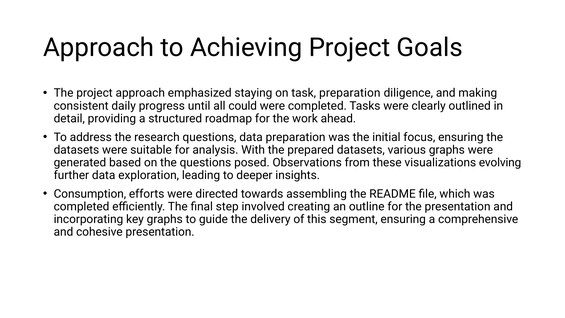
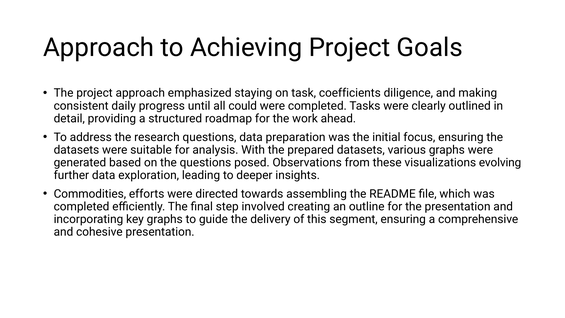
task preparation: preparation -> coefficients (350, 93)
Consumption: Consumption -> Commodities (90, 194)
